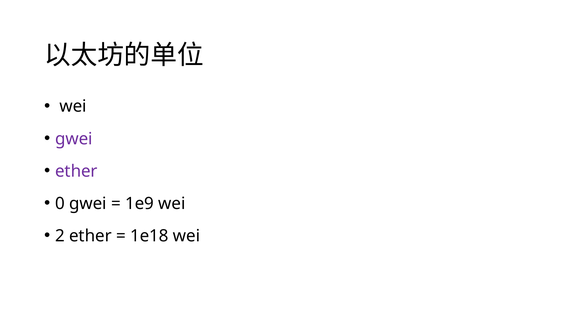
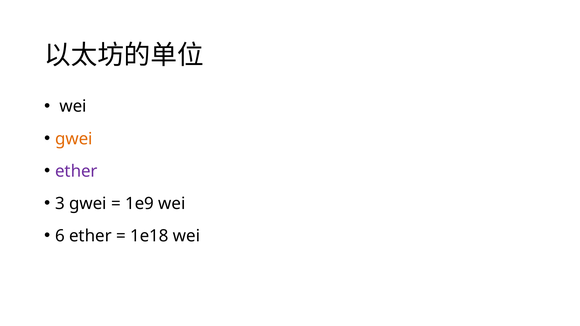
gwei colour: purple -> orange (74, 139)
0: 0 -> 3 (60, 204)
2: 2 -> 6 (60, 236)
